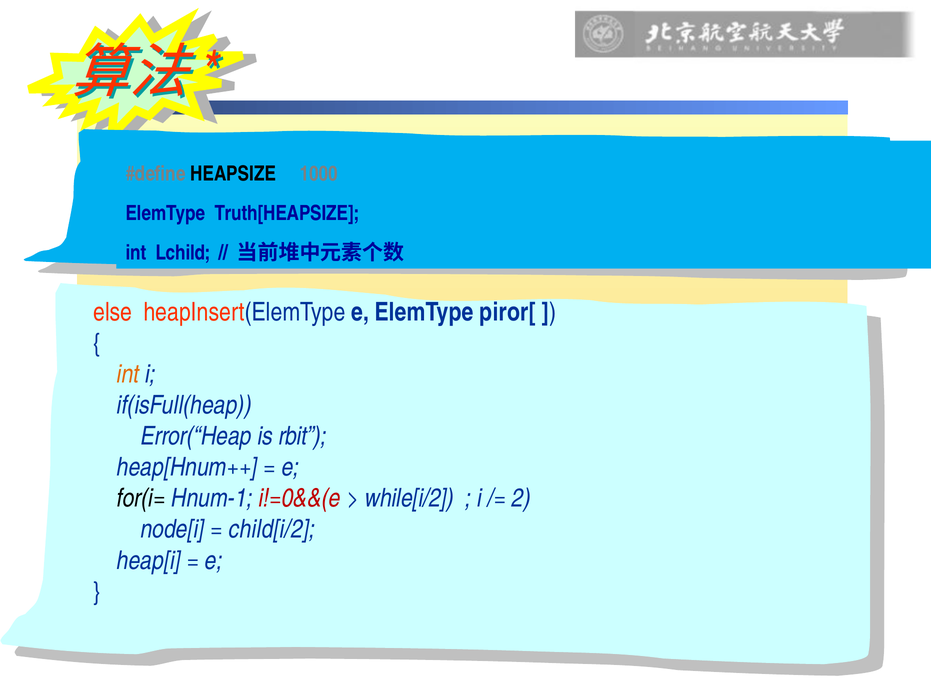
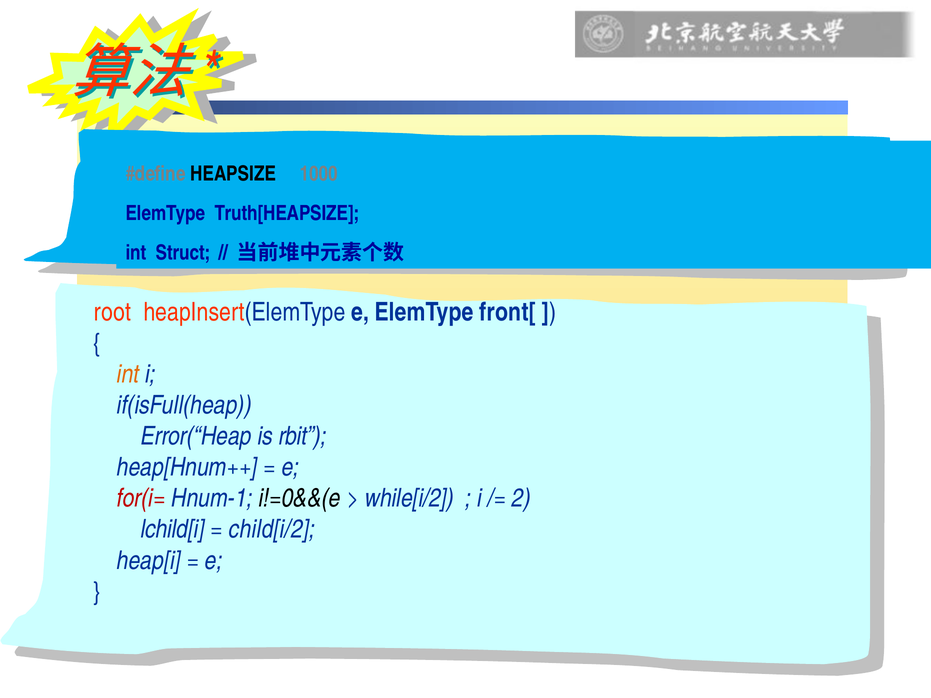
Lchild: Lchild -> Struct (183, 253)
else: else -> root (112, 312)
piror[: piror[ -> front[ (508, 312)
for(i= colour: black -> red (141, 499)
i!=0&&(e colour: red -> black (300, 499)
node[i: node[i -> lchild[i (172, 530)
